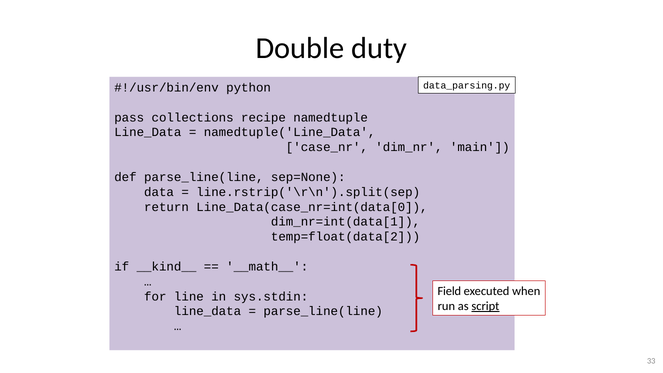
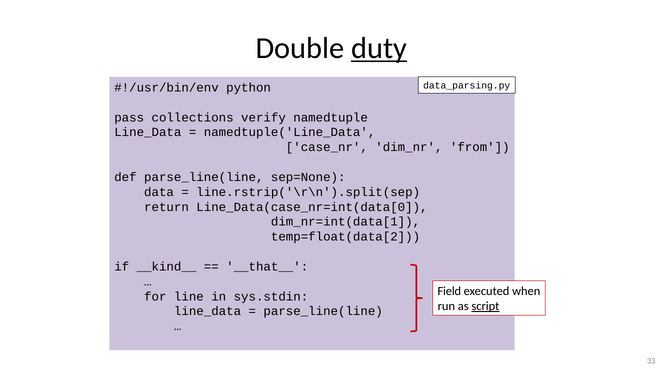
duty underline: none -> present (379, 48)
recipe: recipe -> verify (263, 117)
main: main -> from (480, 147)
__math__: __math__ -> __that__ (267, 267)
